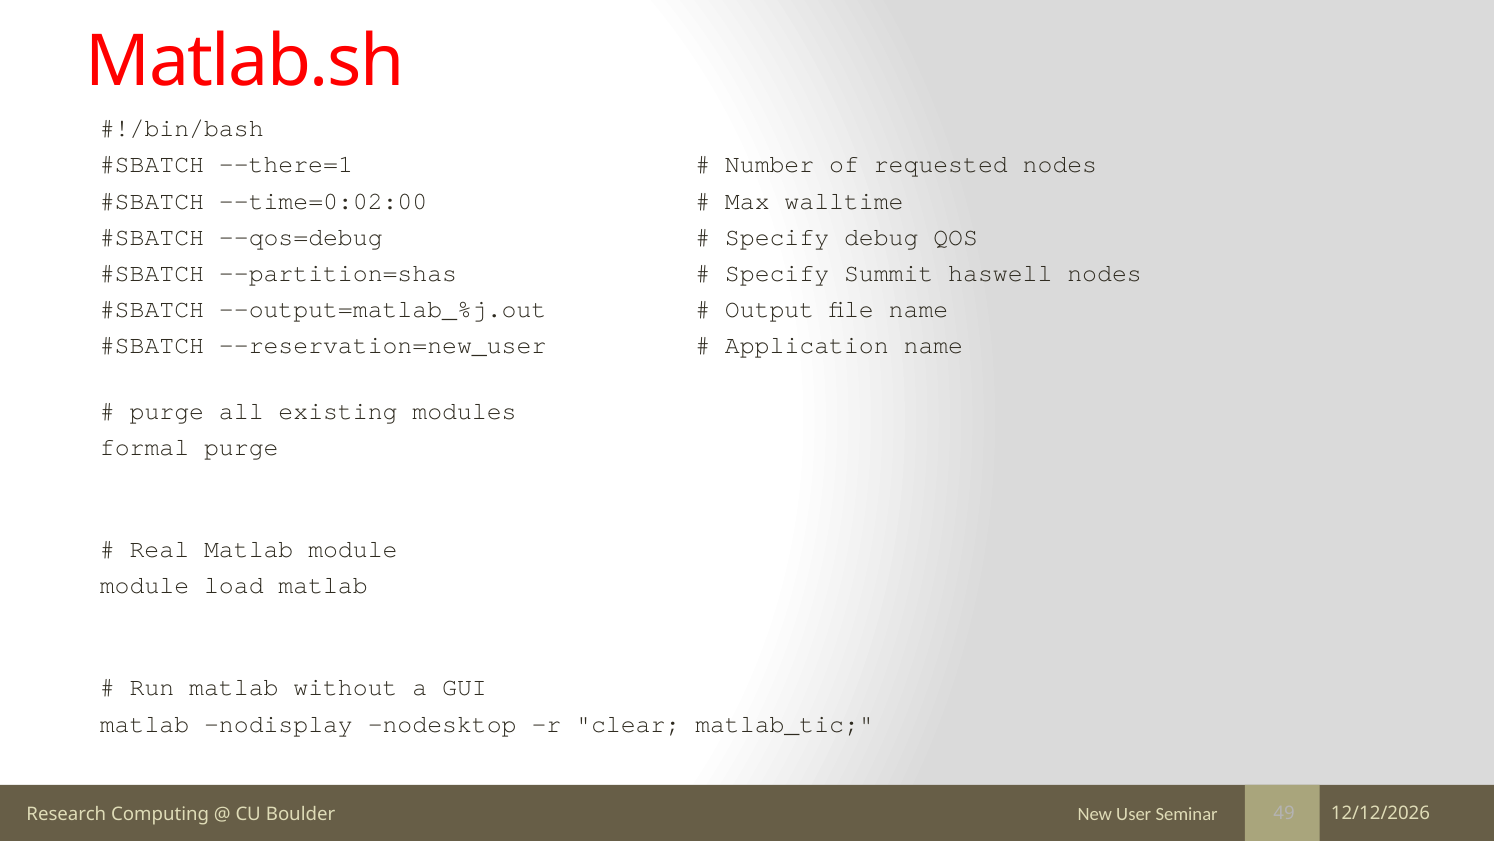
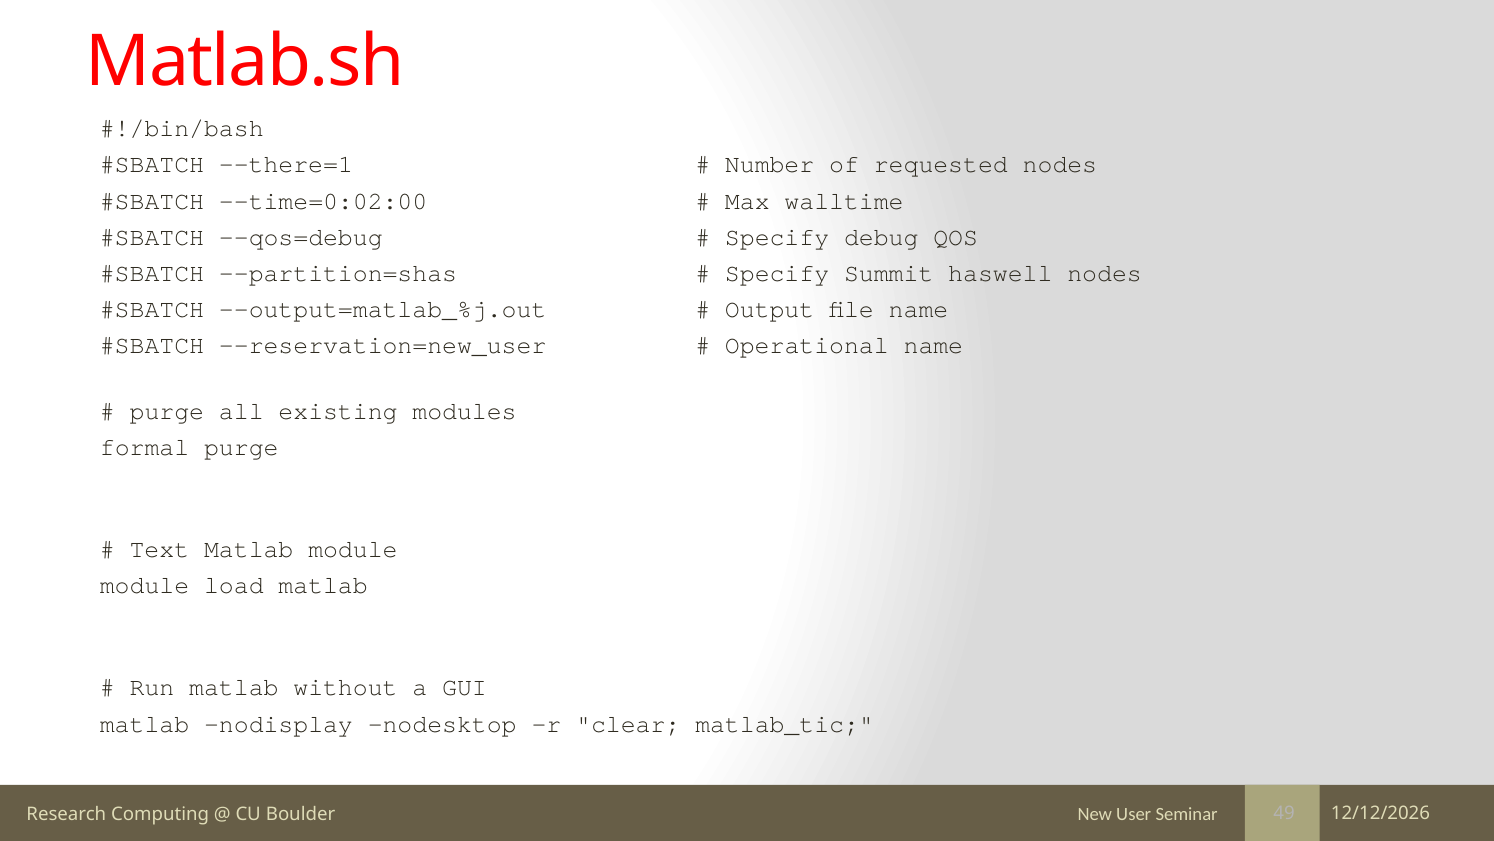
Application: Application -> Operational (807, 345)
Real: Real -> Text (159, 549)
